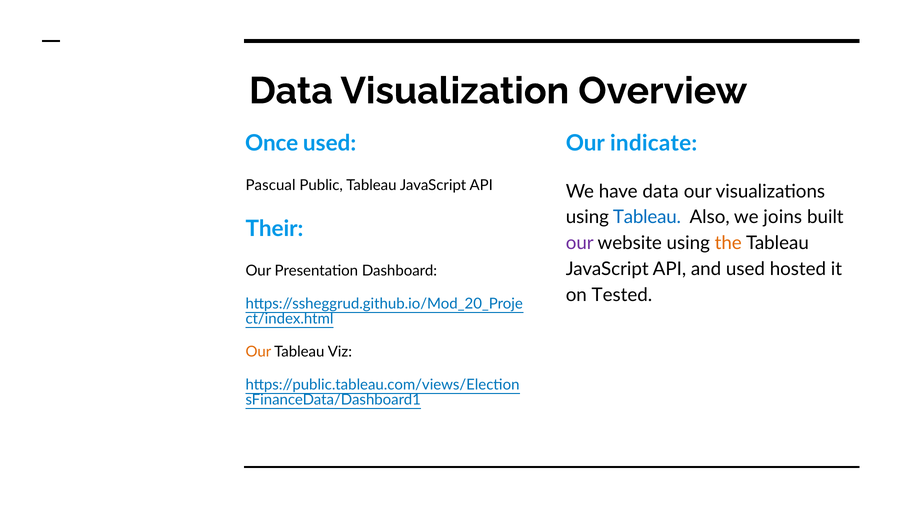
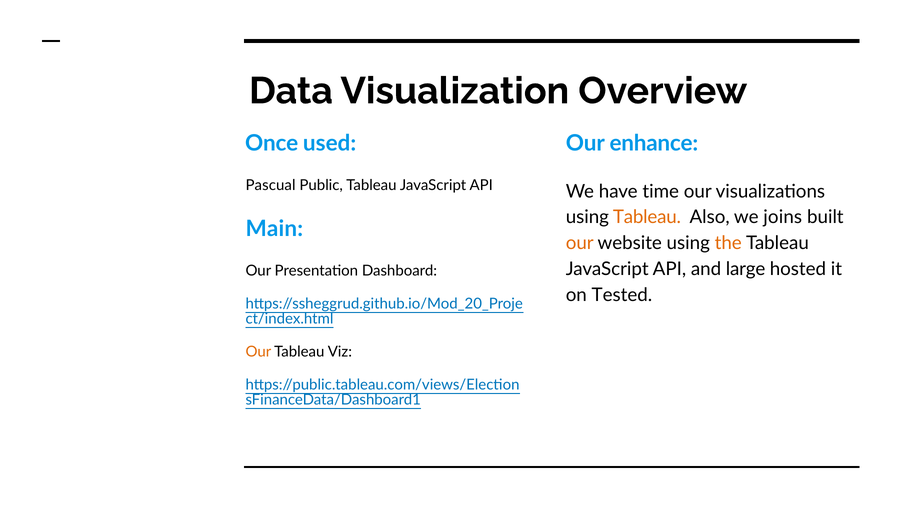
indicate: indicate -> enhance (654, 143)
have data: data -> time (661, 191)
Tableau colour: blue -> orange (647, 217)
Their: Their -> Main (274, 229)
our colour: purple -> orange (580, 243)
and used: used -> large (746, 269)
